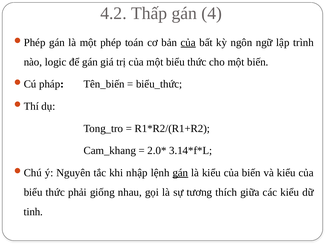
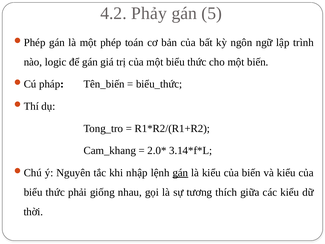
Thấp: Thấp -> Phảy (149, 13)
4: 4 -> 5 (212, 13)
của underline: present -> none (188, 42)
tinh: tinh -> thời (33, 212)
